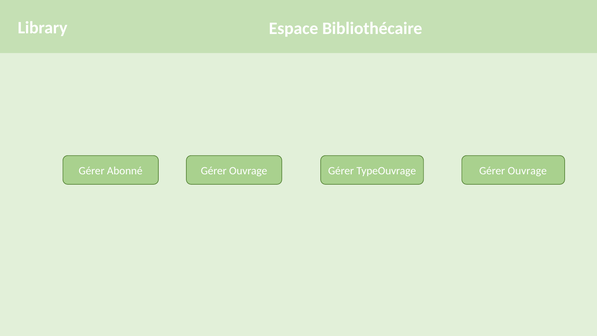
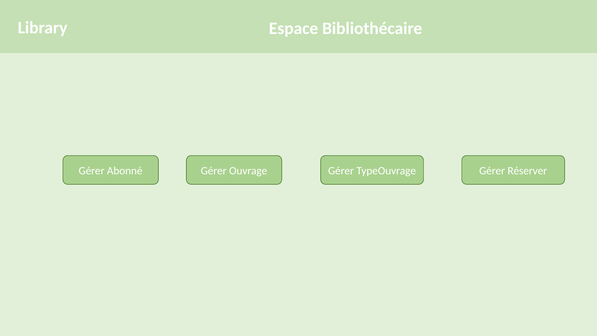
TypeOuvrage Gérer Ouvrage: Ouvrage -> Réserver (527, 171)
